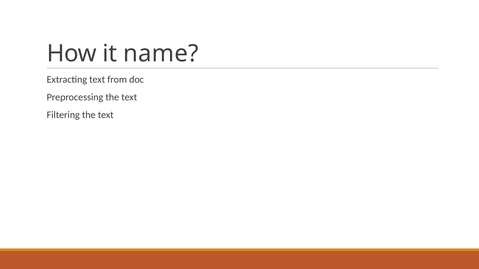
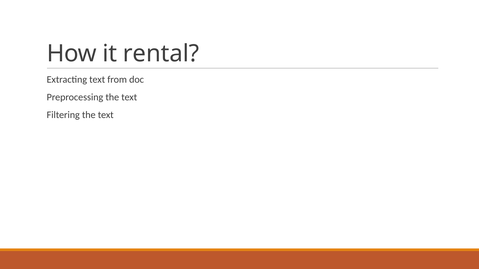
name: name -> rental (161, 54)
